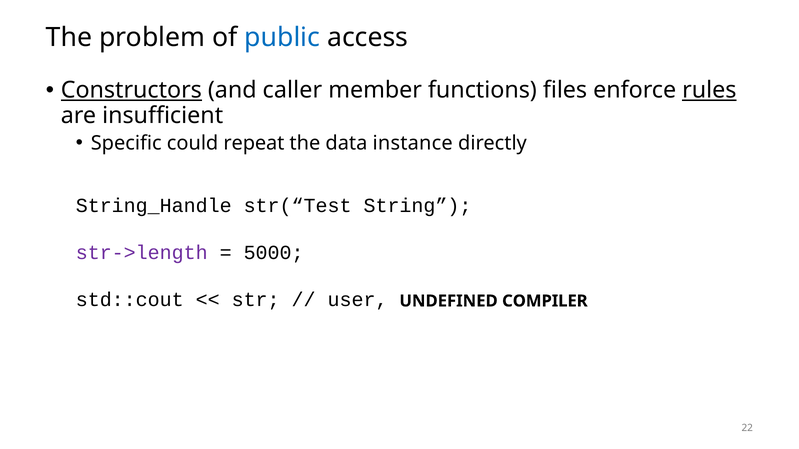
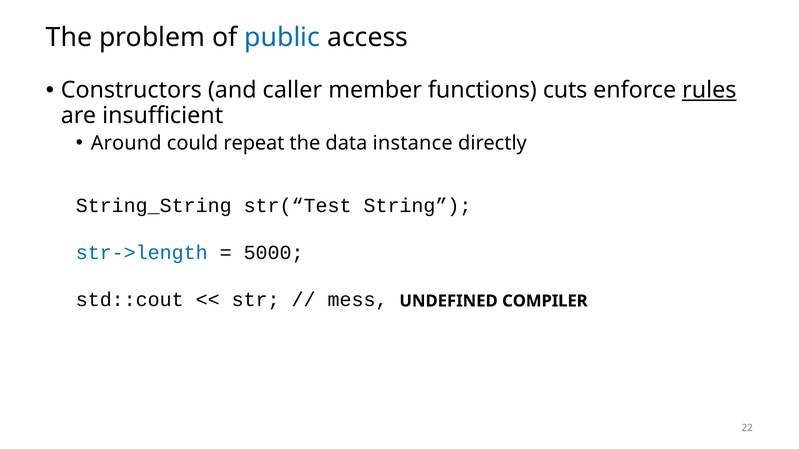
Constructors underline: present -> none (131, 90)
files: files -> cuts (565, 90)
Specific: Specific -> Around (126, 143)
String_Handle: String_Handle -> String_String (154, 206)
str->length colour: purple -> blue (142, 253)
user: user -> mess (358, 300)
